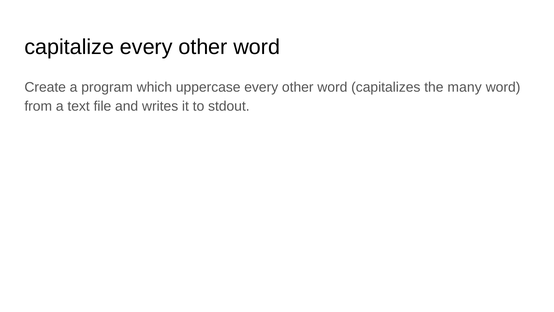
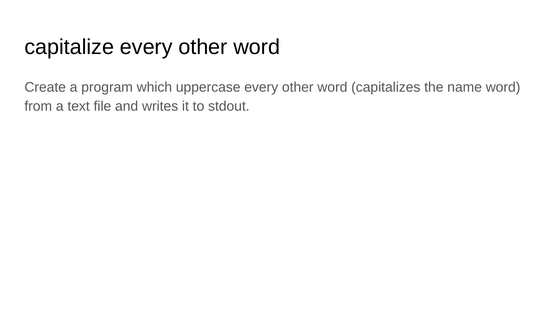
many: many -> name (465, 87)
